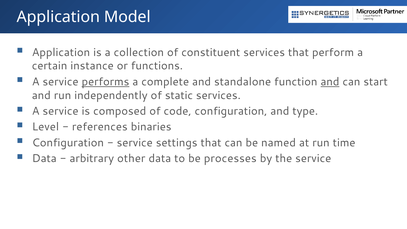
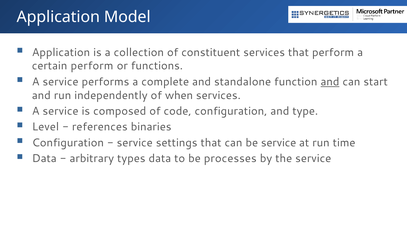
certain instance: instance -> perform (92, 66)
performs underline: present -> none (105, 82)
static: static -> when (179, 95)
be named: named -> service (279, 143)
other: other -> types (131, 159)
